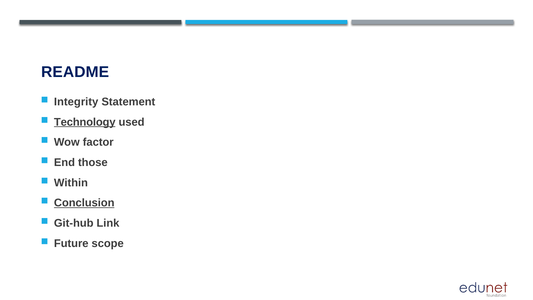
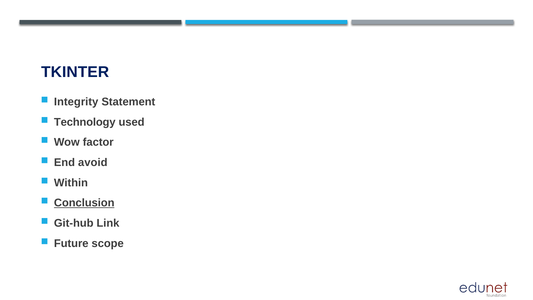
README: README -> TKINTER (75, 72)
Technology underline: present -> none (85, 122)
those: those -> avoid (93, 162)
